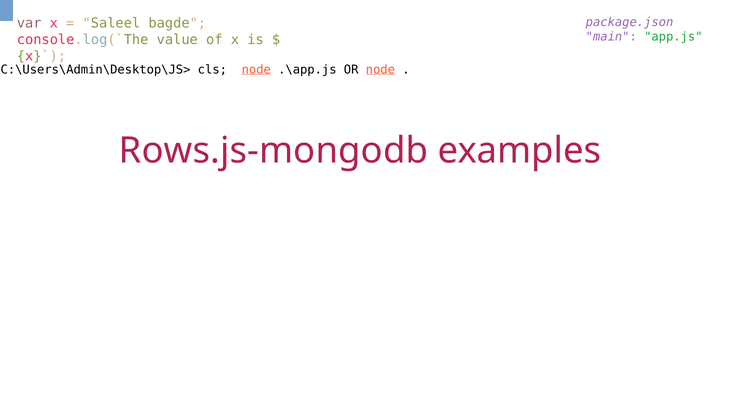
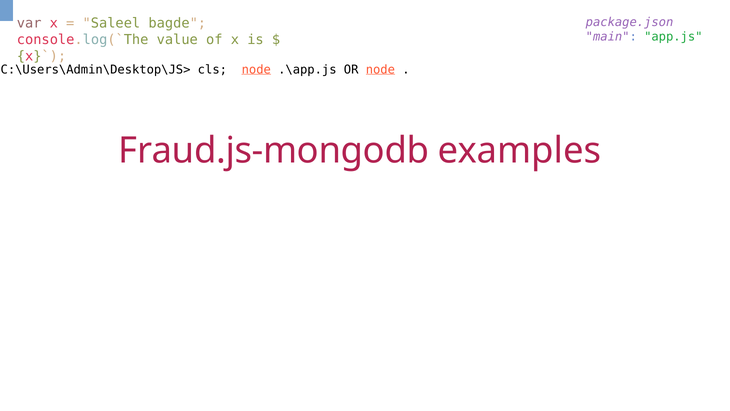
Rows.js-mongodb: Rows.js-mongodb -> Fraud.js-mongodb (274, 150)
